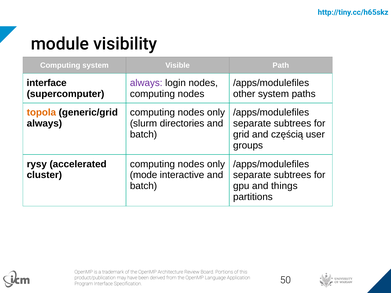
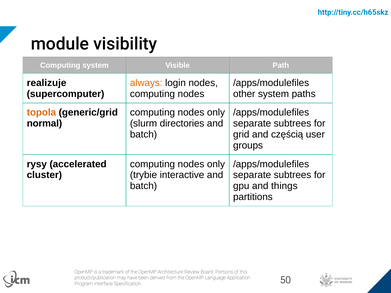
interface: interface -> realizuje (47, 83)
always colour: purple -> orange (146, 83)
always: always -> normal (44, 124)
mode: mode -> trybie (143, 175)
